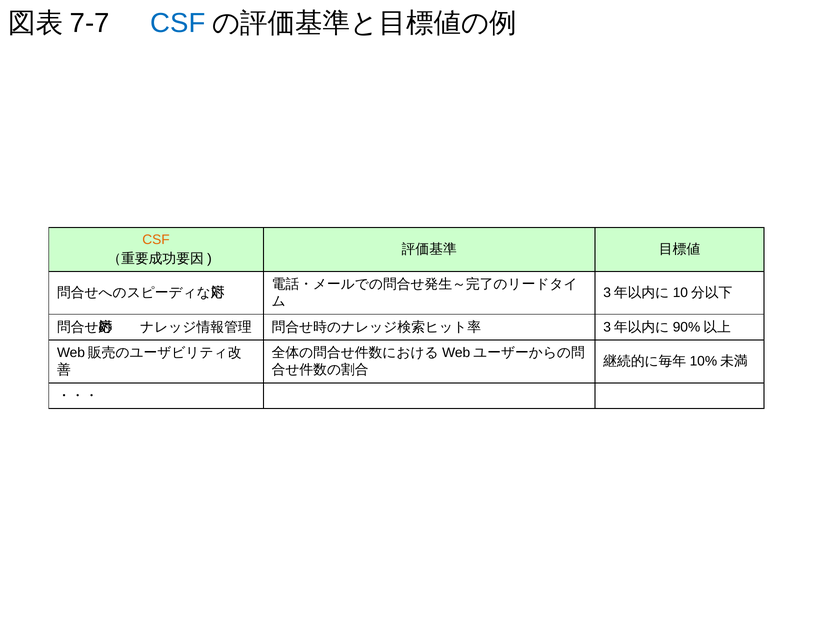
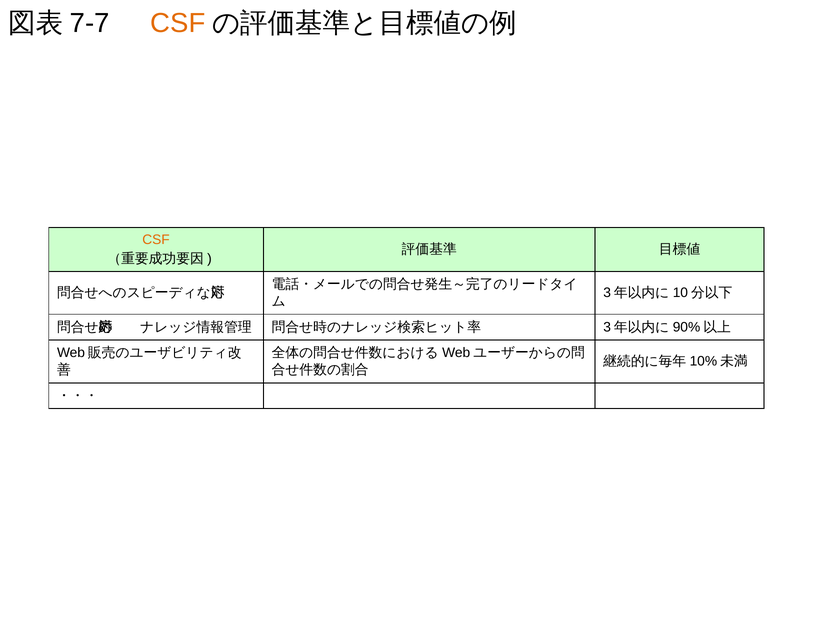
CSF colour: blue -> orange (178, 23)
